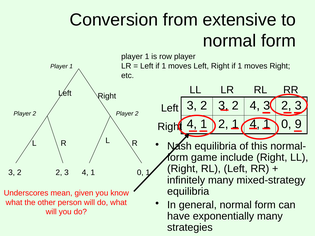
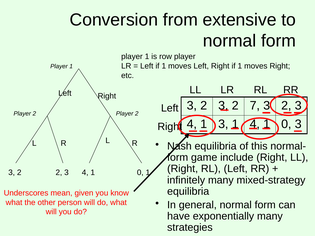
2 4: 4 -> 7 (255, 106)
4 1 2: 2 -> 3 (223, 124)
0 9: 9 -> 3 (298, 124)
